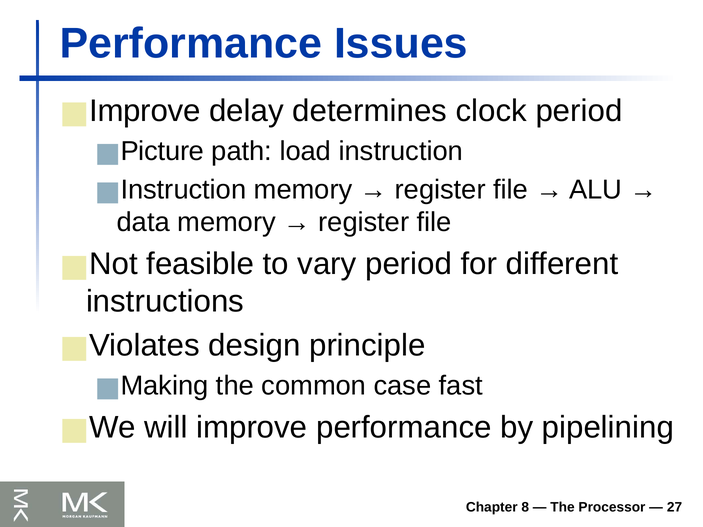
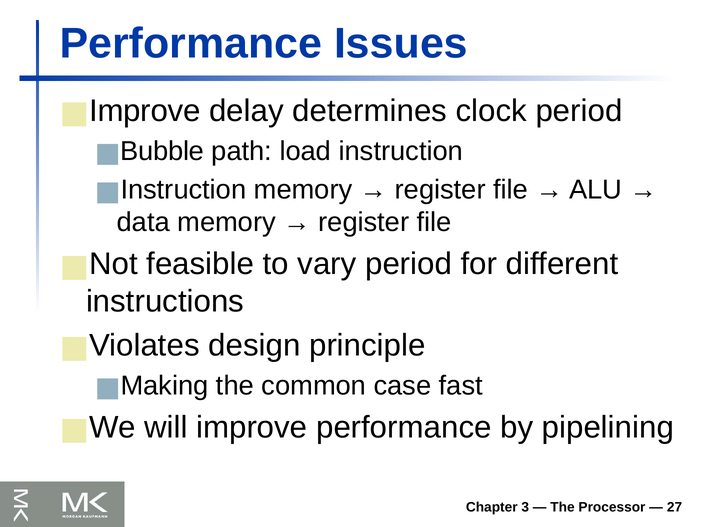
Picture: Picture -> Bubble (162, 151)
8: 8 -> 3 (525, 507)
